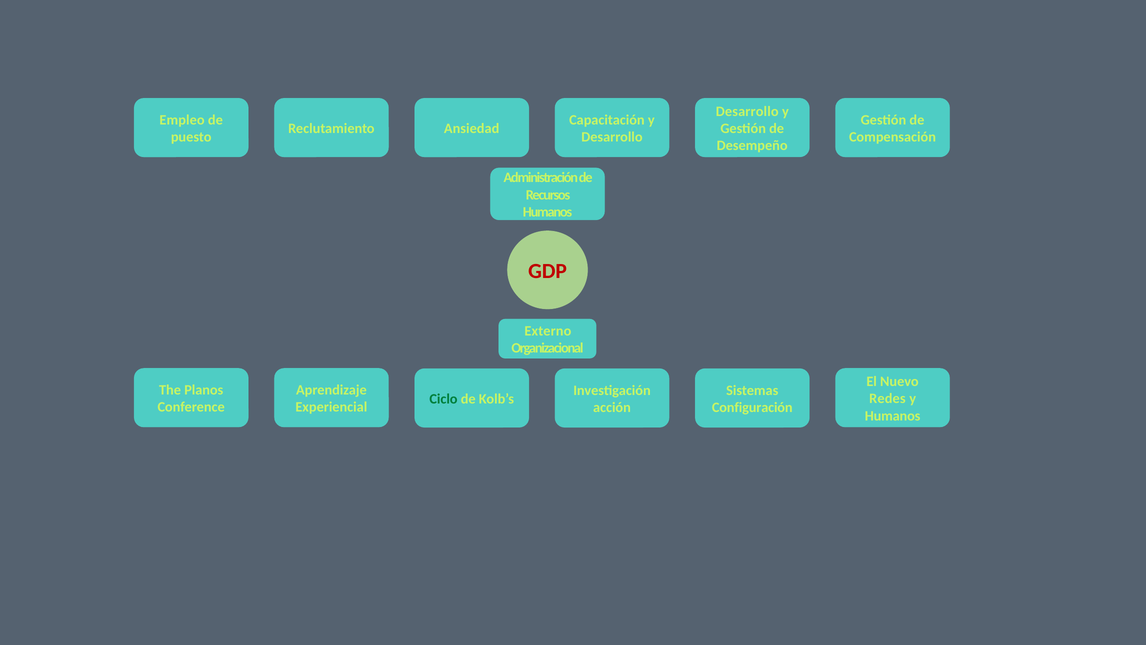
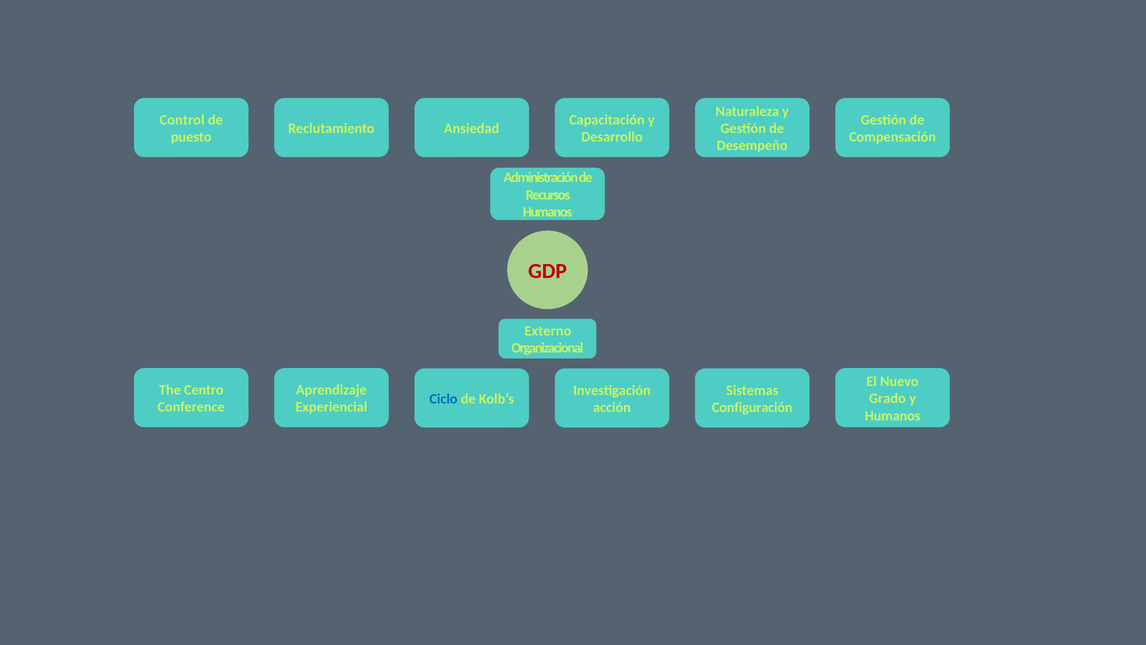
Desarrollo: Desarrollo -> Naturaleza (747, 111)
Empleo: Empleo -> Control (182, 120)
Planos: Planos -> Centro (204, 390)
Redes: Redes -> Grado (887, 398)
Ciclo colour: green -> blue (443, 399)
